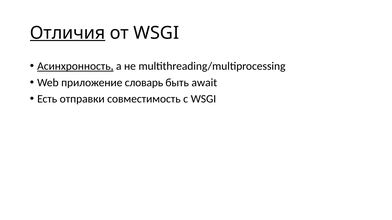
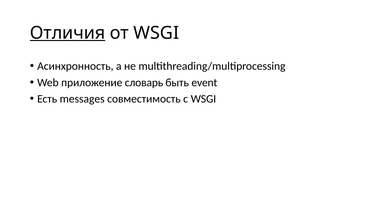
Асинхронность underline: present -> none (75, 66)
await: await -> event (204, 83)
отправки: отправки -> messages (82, 99)
